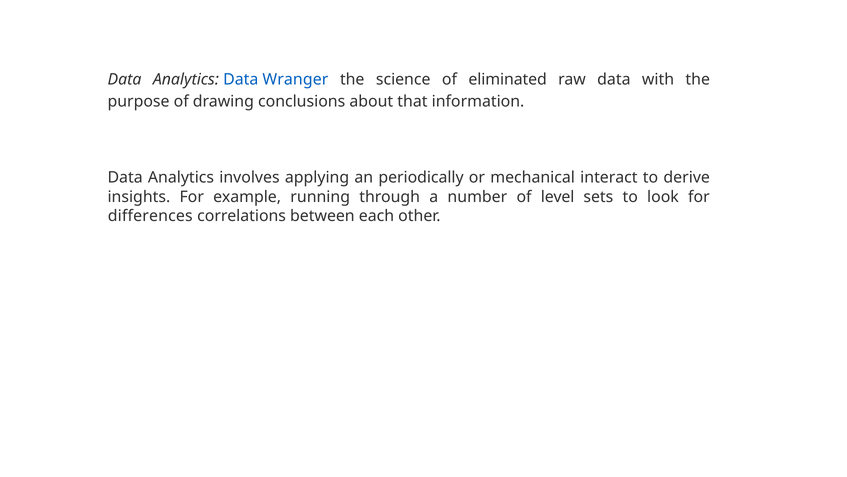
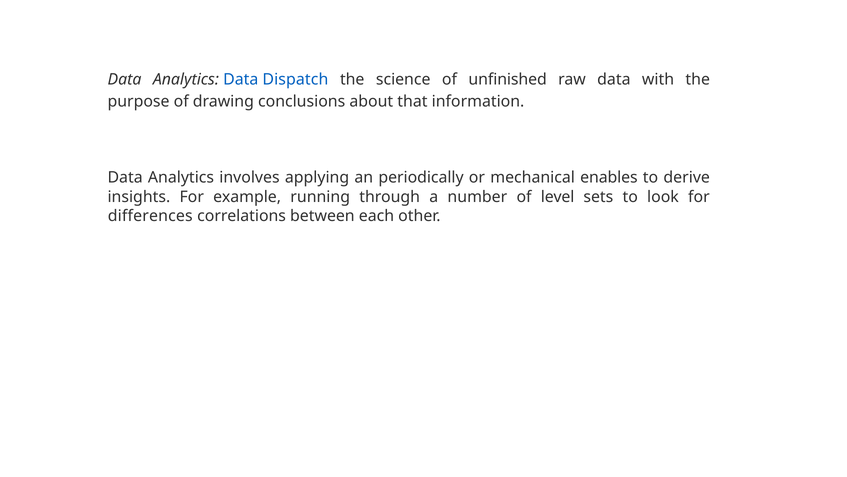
Wranger: Wranger -> Dispatch (295, 80)
eliminated: eliminated -> unfinished (508, 80)
interact: interact -> enables (609, 177)
